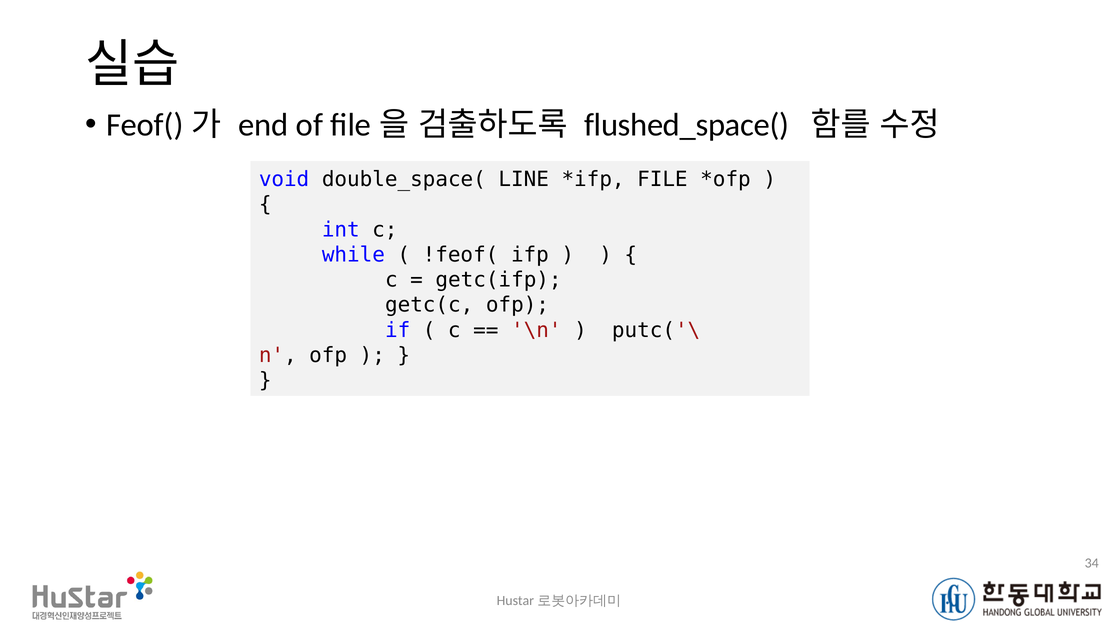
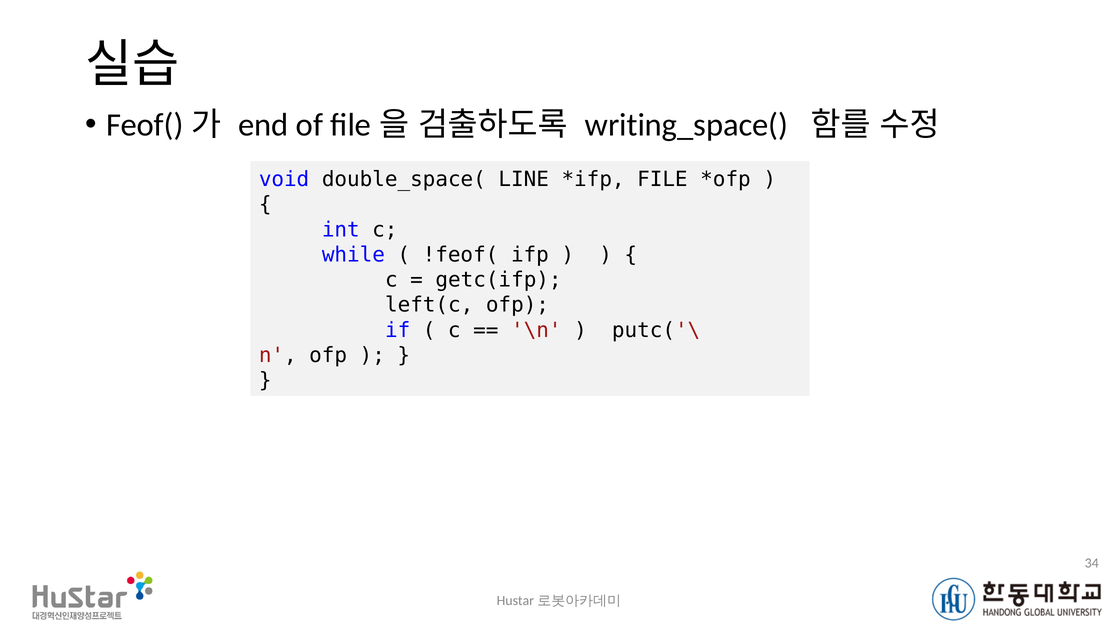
flushed_space(: flushed_space( -> writing_space( (686, 125)
getc(c: getc(c -> left(c (429, 305)
